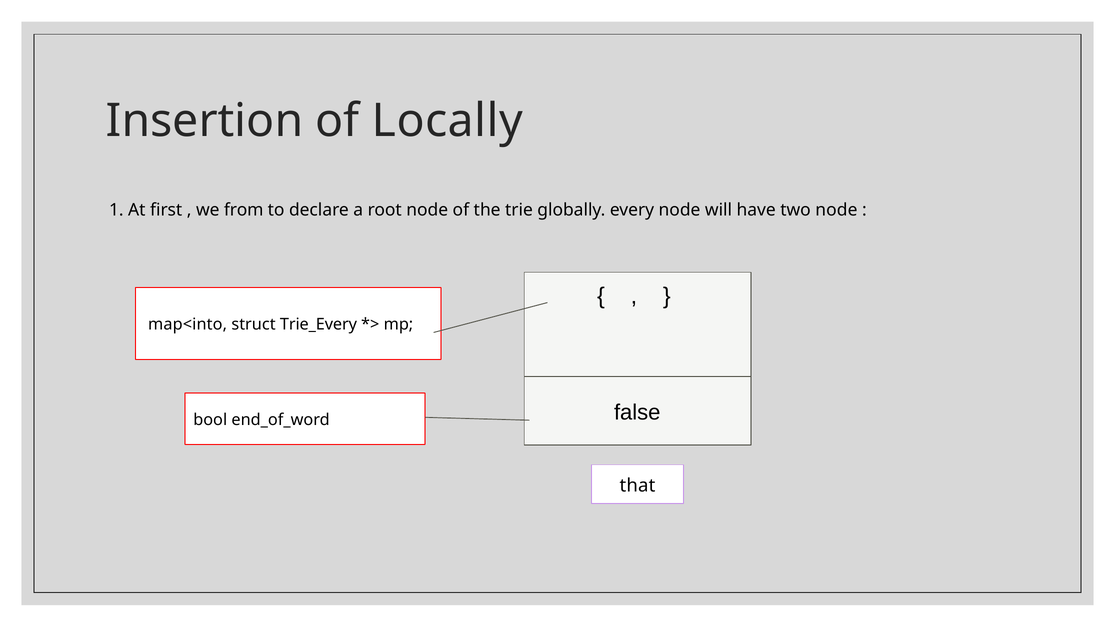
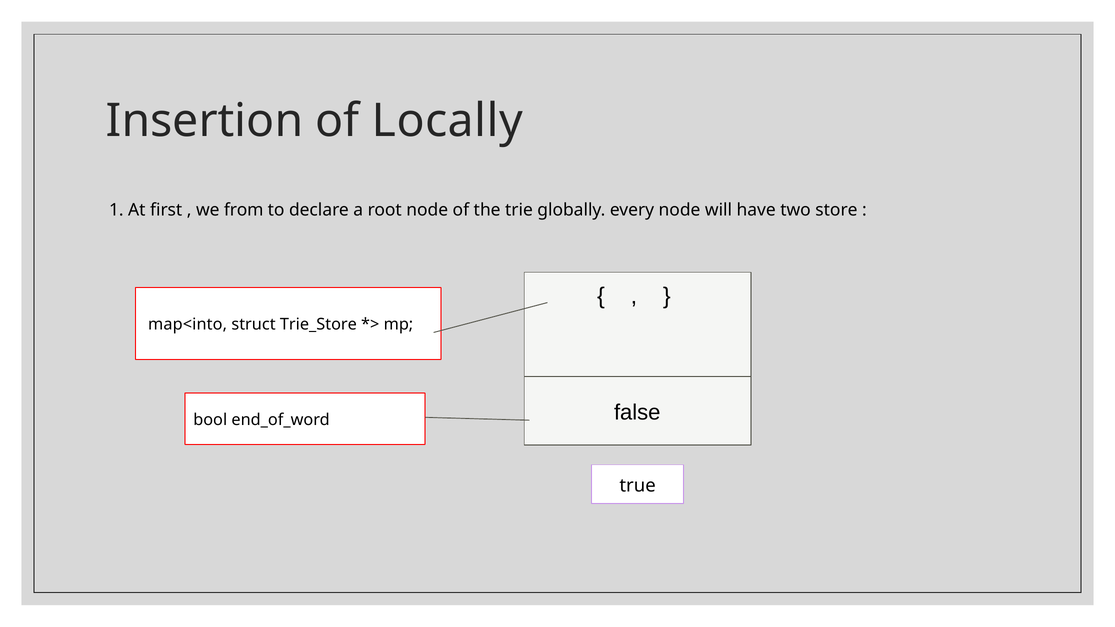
two node: node -> store (836, 210)
Trie_Every: Trie_Every -> Trie_Store (318, 325)
that: that -> true (638, 486)
